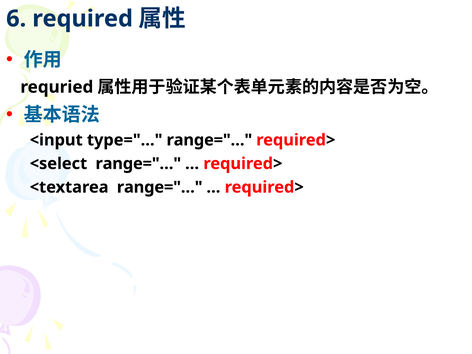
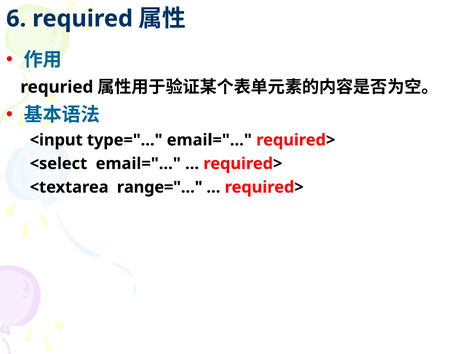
type="… range="…: range="… -> email="… (209, 140)
<select range="…: range="… -> email="… (138, 164)
